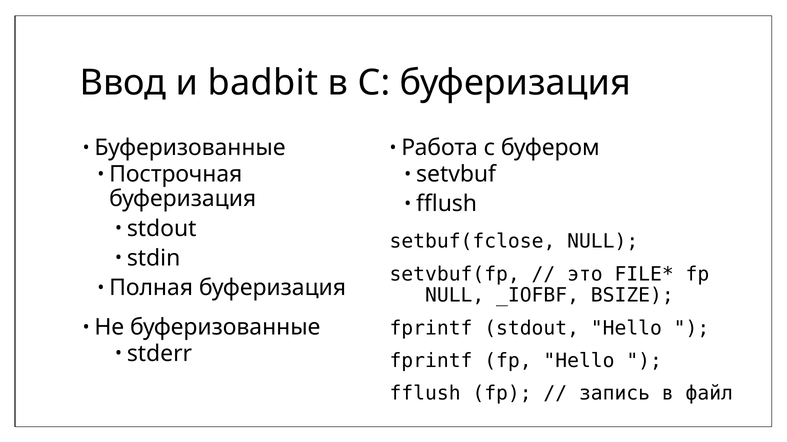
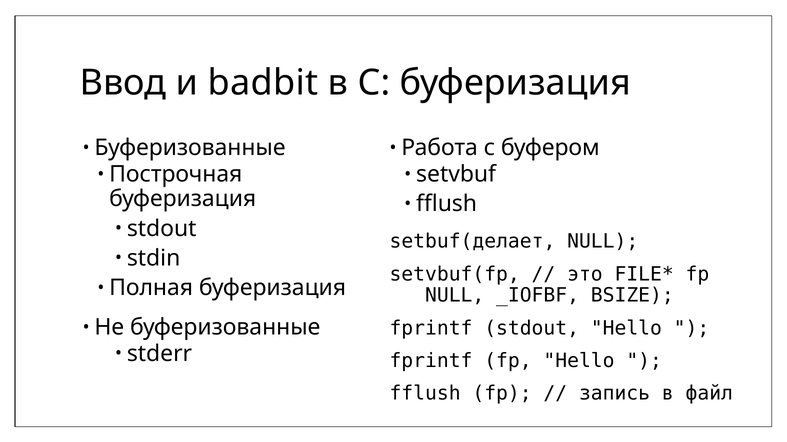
setbuf(fclose: setbuf(fclose -> setbuf(делает (472, 242)
